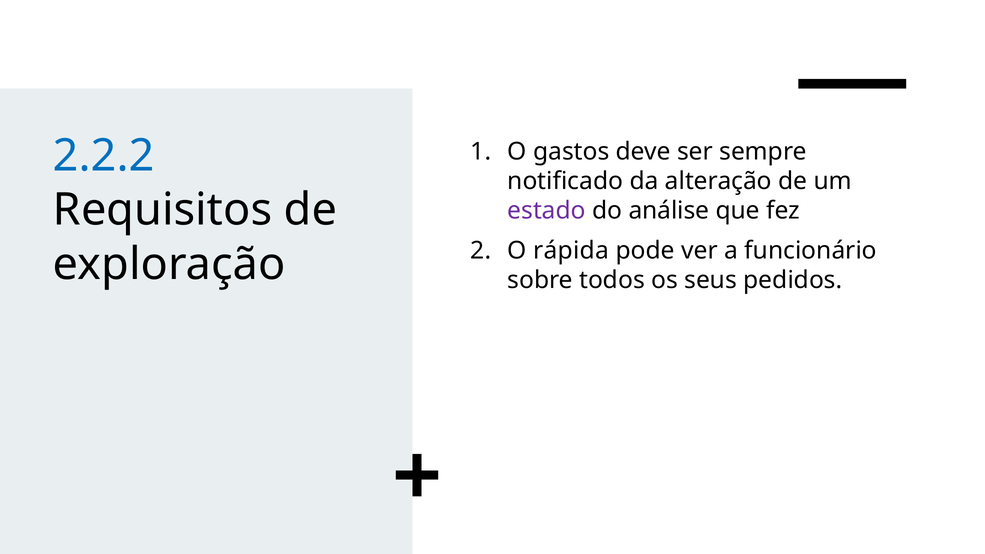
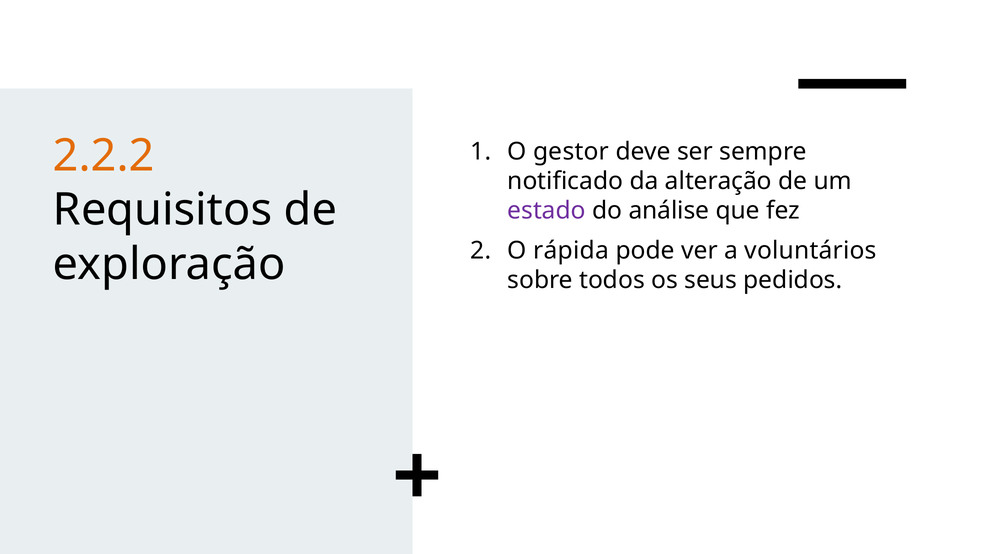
2.2.2 colour: blue -> orange (104, 156)
gastos: gastos -> gestor (571, 152)
funcionário: funcionário -> voluntários (811, 251)
